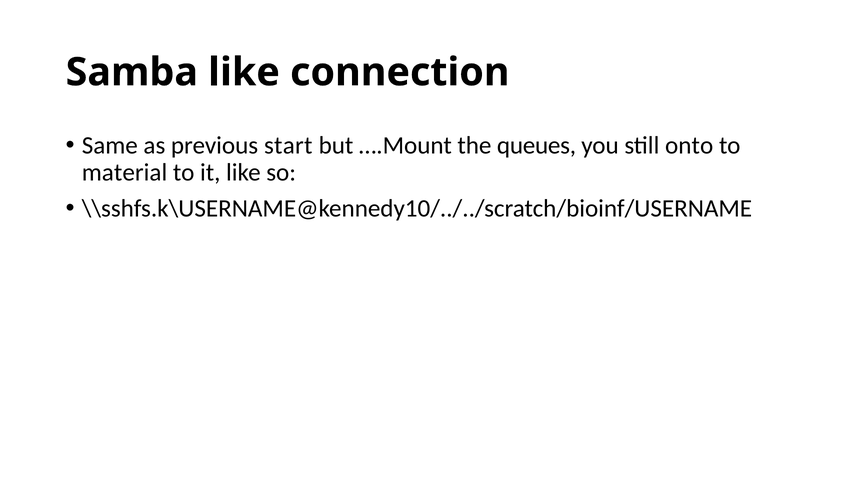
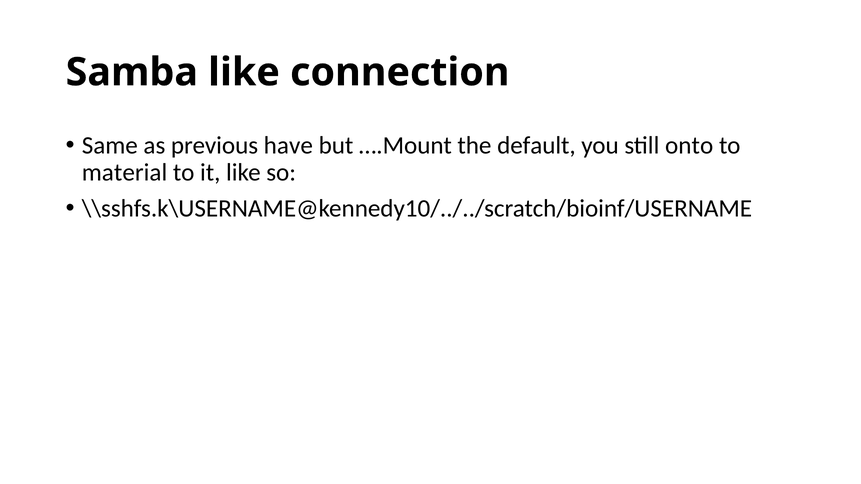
start: start -> have (288, 146)
queues: queues -> default (536, 146)
